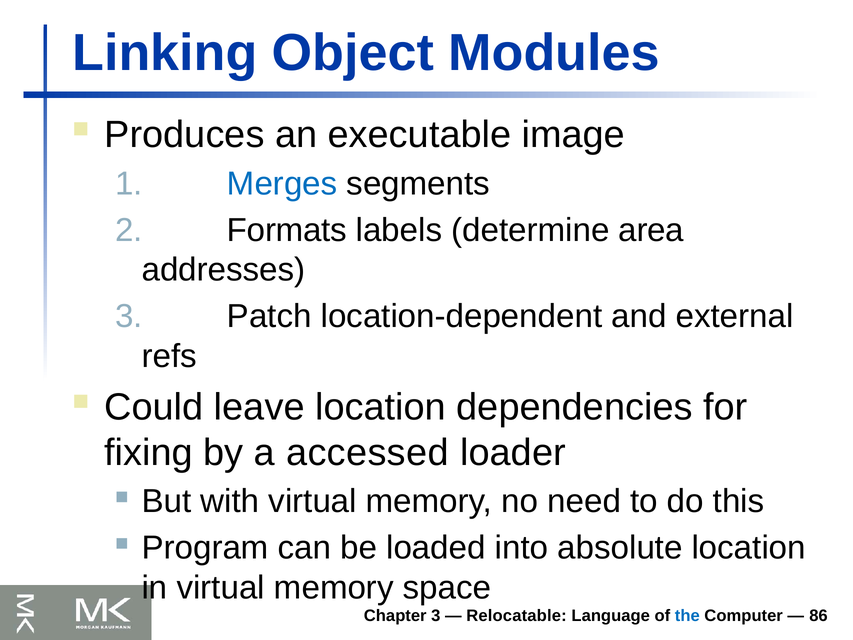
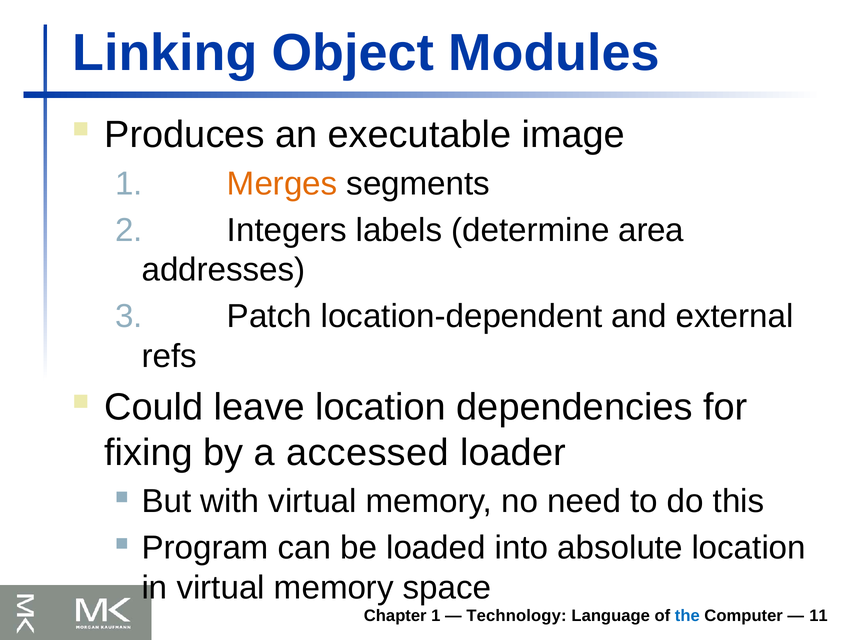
Merges colour: blue -> orange (282, 184)
Formats: Formats -> Integers (287, 230)
Chapter 3: 3 -> 1 (436, 616)
Relocatable: Relocatable -> Technology (516, 616)
86: 86 -> 11 (818, 616)
